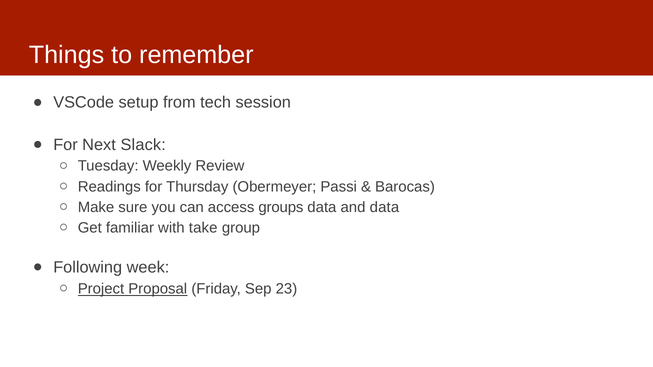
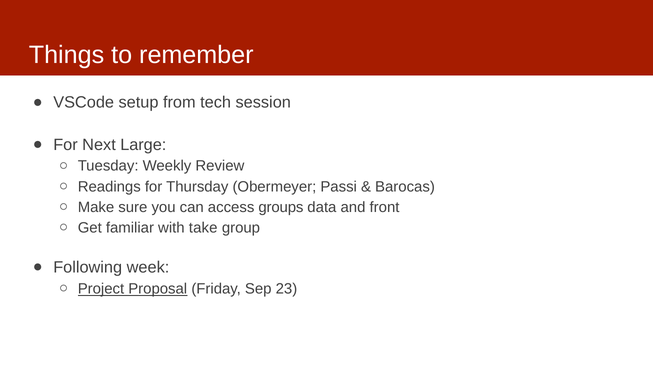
Slack: Slack -> Large (143, 145)
and data: data -> front (385, 207)
